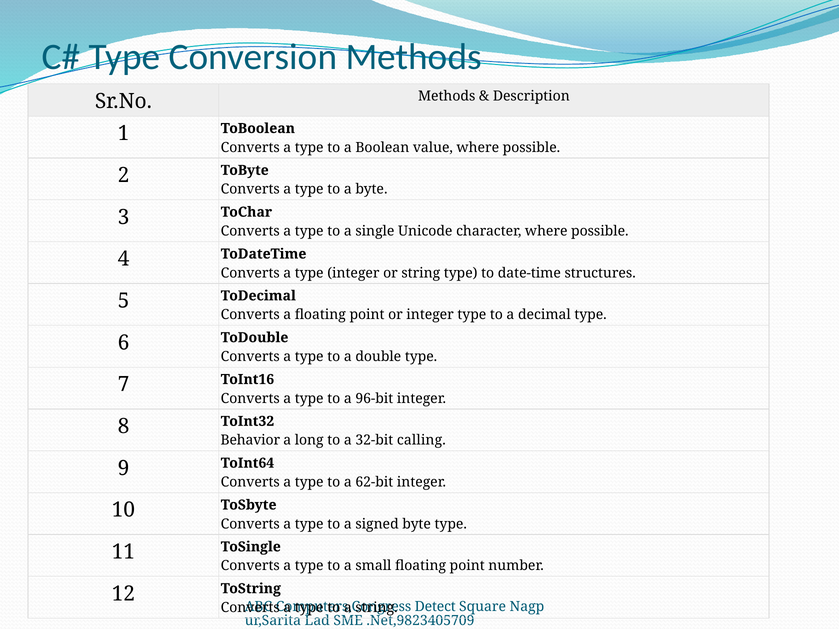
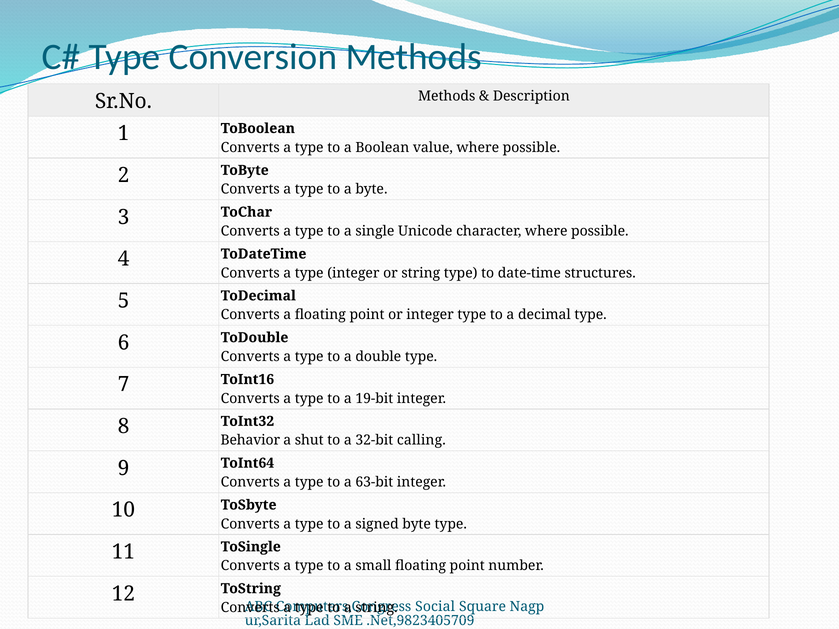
96-bit: 96-bit -> 19-bit (374, 399)
long: long -> shut (309, 440)
62-bit: 62-bit -> 63-bit (374, 482)
Detect: Detect -> Social (435, 607)
